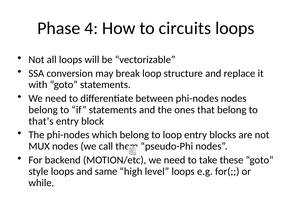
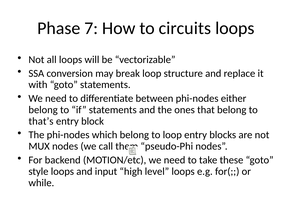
4: 4 -> 7 (91, 28)
phi-nodes nodes: nodes -> either (234, 98)
same: same -> input (106, 171)
